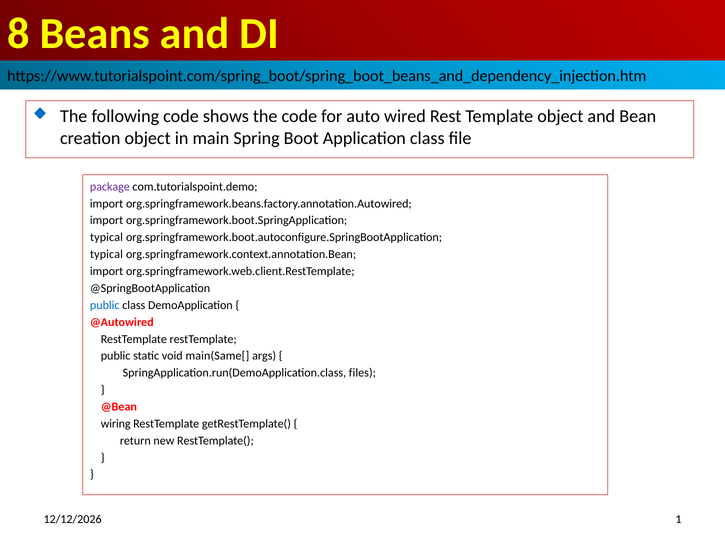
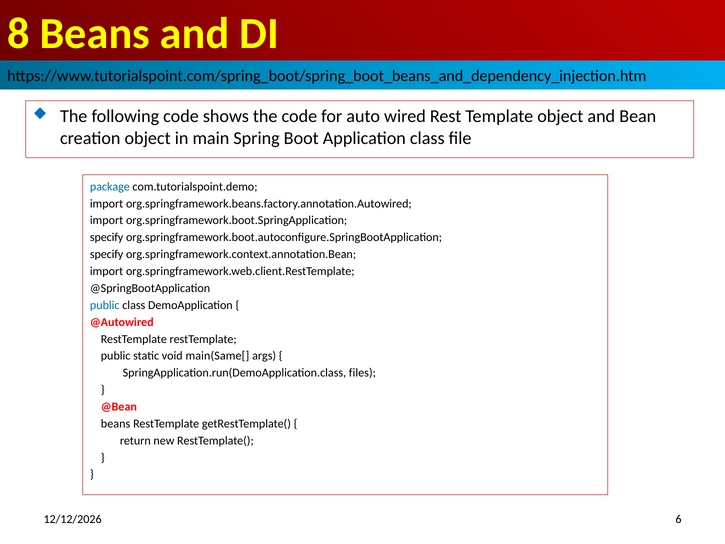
package colour: purple -> blue (110, 187)
typical: typical -> specify (107, 237)
typical: typical -> specify (107, 254)
wiring: wiring -> beans (116, 424)
1: 1 -> 6 (679, 519)
